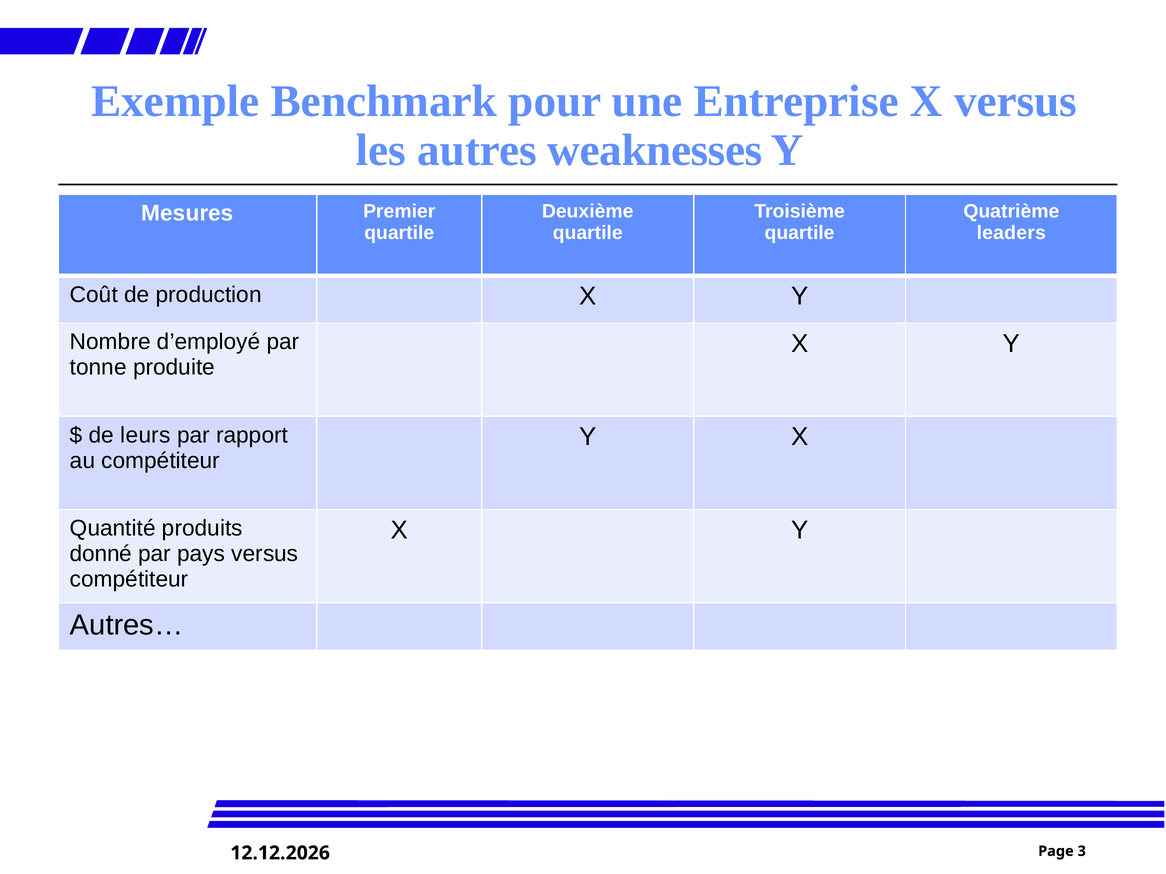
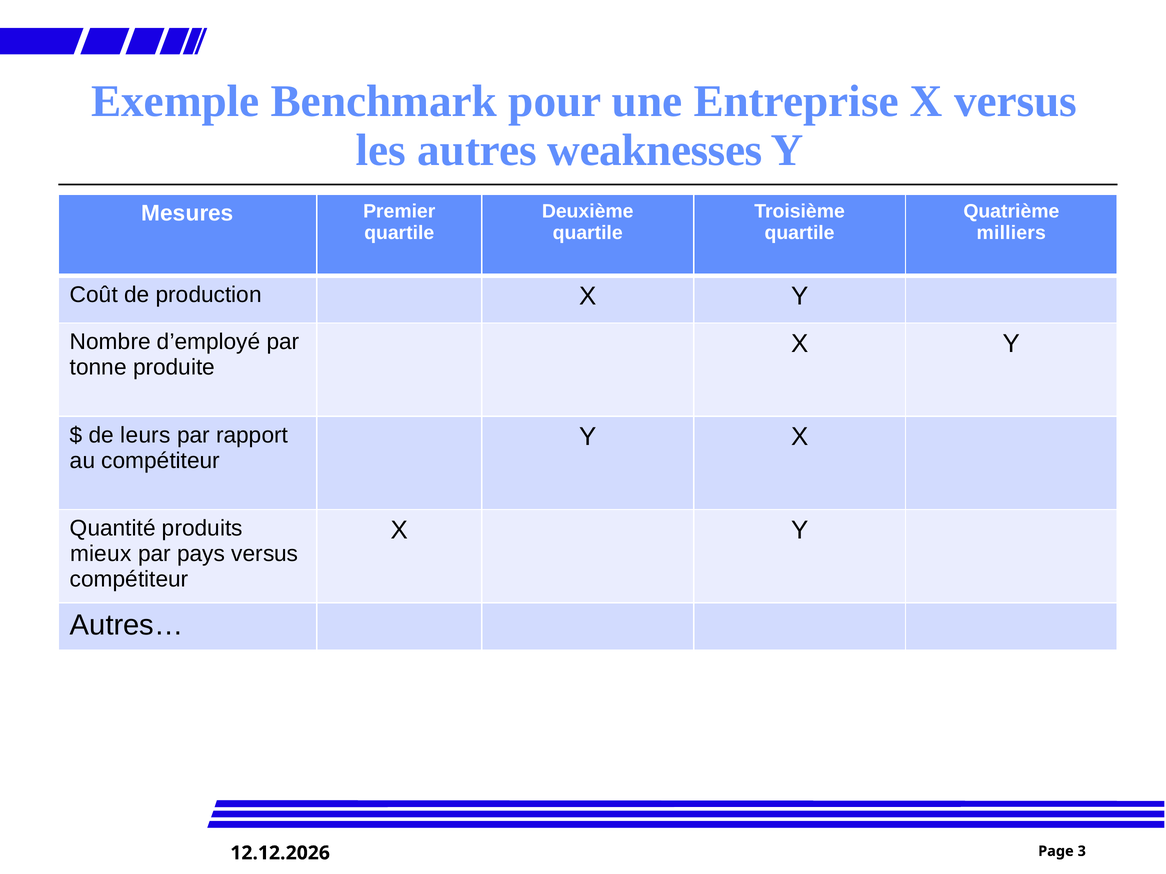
leaders: leaders -> milliers (1011, 233)
donné: donné -> mieux (101, 554)
